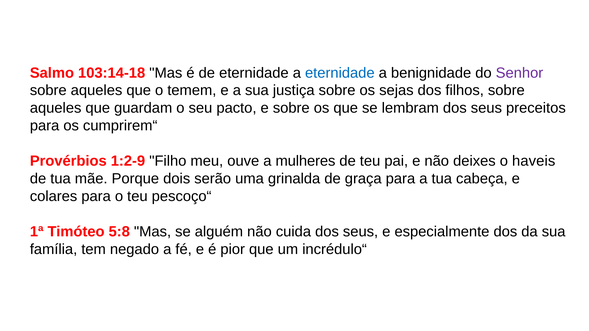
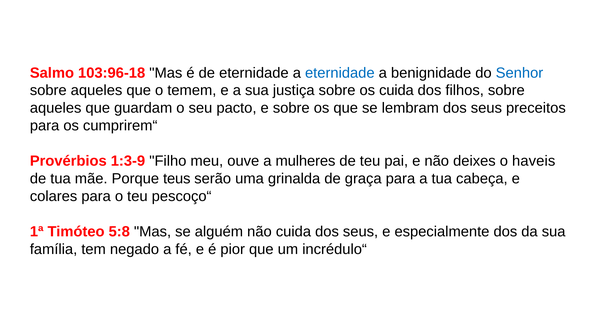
103:14-18: 103:14-18 -> 103:96-18 (112, 73)
Senhor colour: purple -> blue (519, 73)
os sejas: sejas -> cuida (396, 91)
1:2-9: 1:2-9 -> 1:3-9 (128, 161)
dois: dois -> teus (177, 179)
